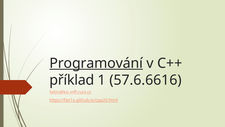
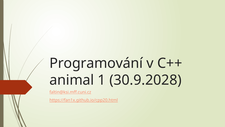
Programování underline: present -> none (96, 63)
příklad: příklad -> animal (72, 80)
57.6.6616: 57.6.6616 -> 30.9.2028 (145, 80)
